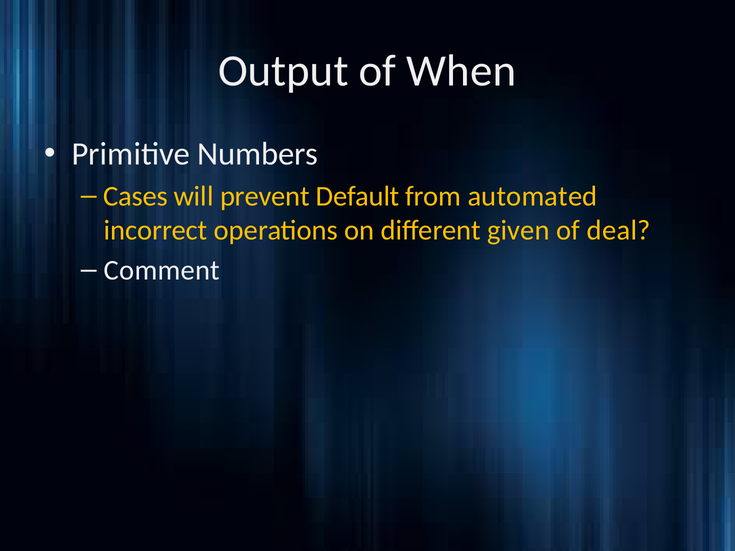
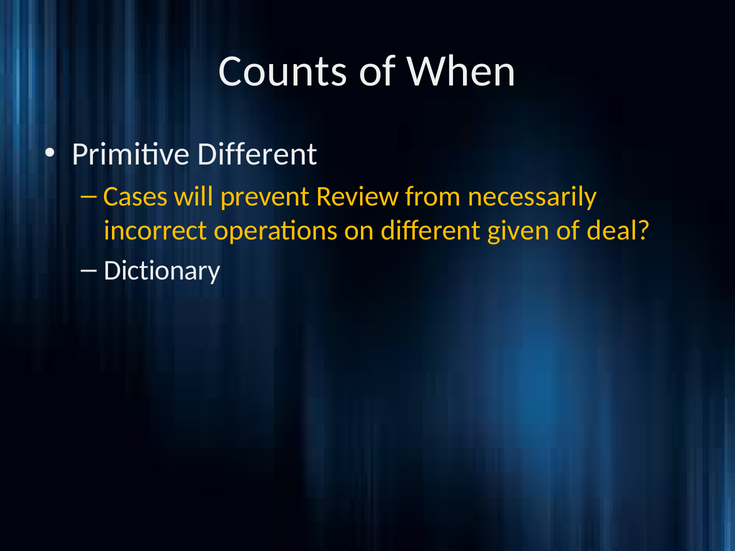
Output: Output -> Counts (283, 71)
Primitive Numbers: Numbers -> Different (258, 154)
Default: Default -> Review (358, 196)
automated: automated -> necessarily (532, 196)
Comment: Comment -> Dictionary (162, 271)
